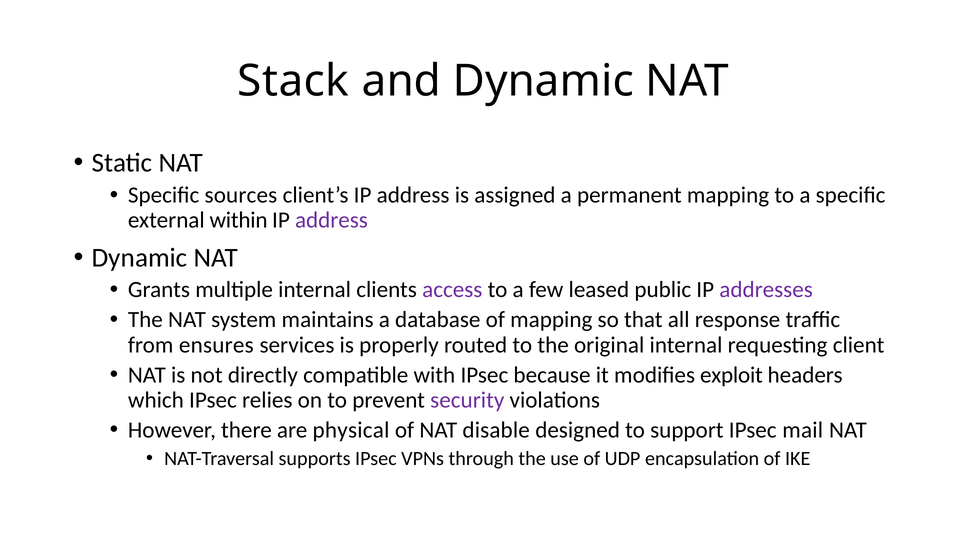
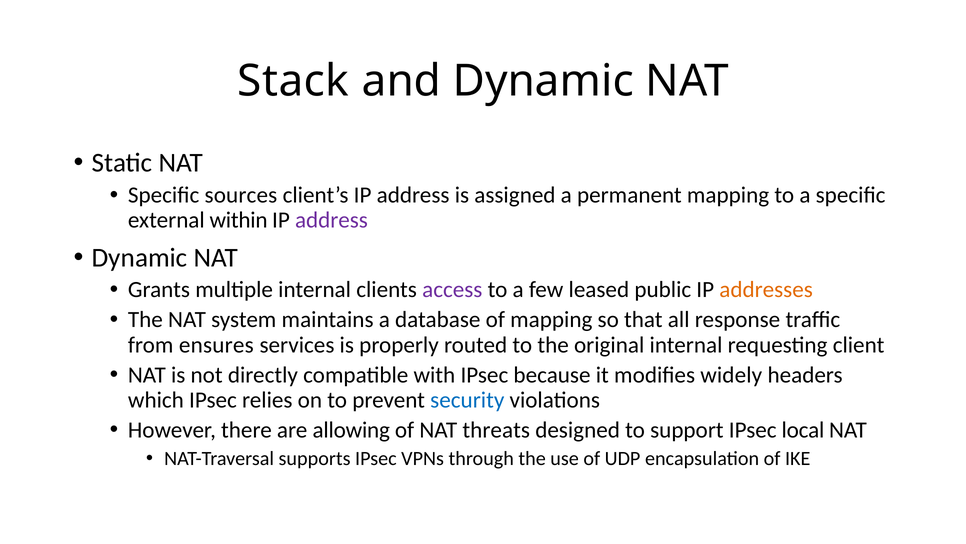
addresses colour: purple -> orange (766, 289)
exploit: exploit -> widely (731, 374)
security colour: purple -> blue (467, 399)
physical: physical -> allowing (351, 429)
disable: disable -> threats (496, 429)
mail: mail -> local (803, 429)
